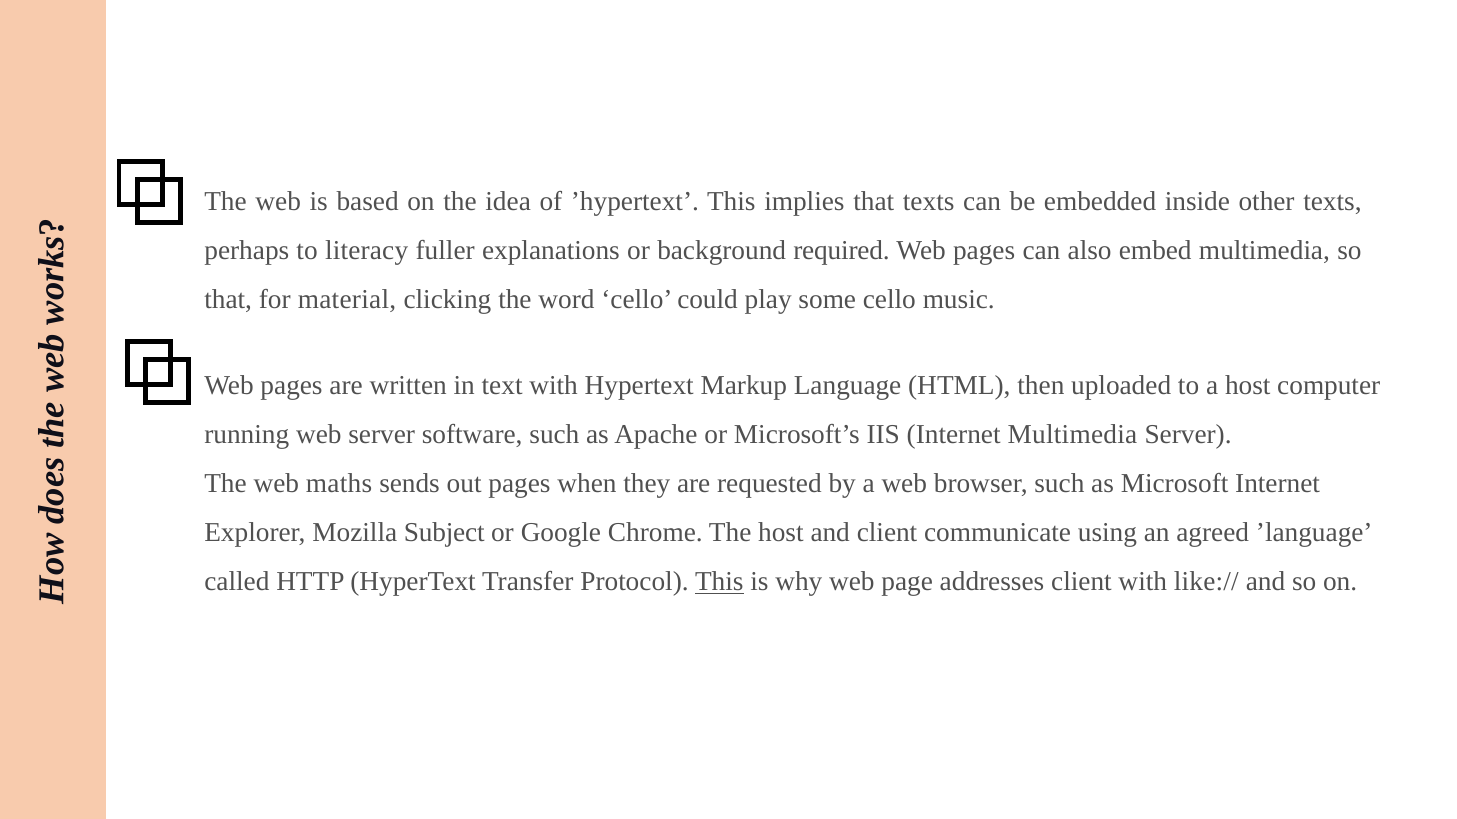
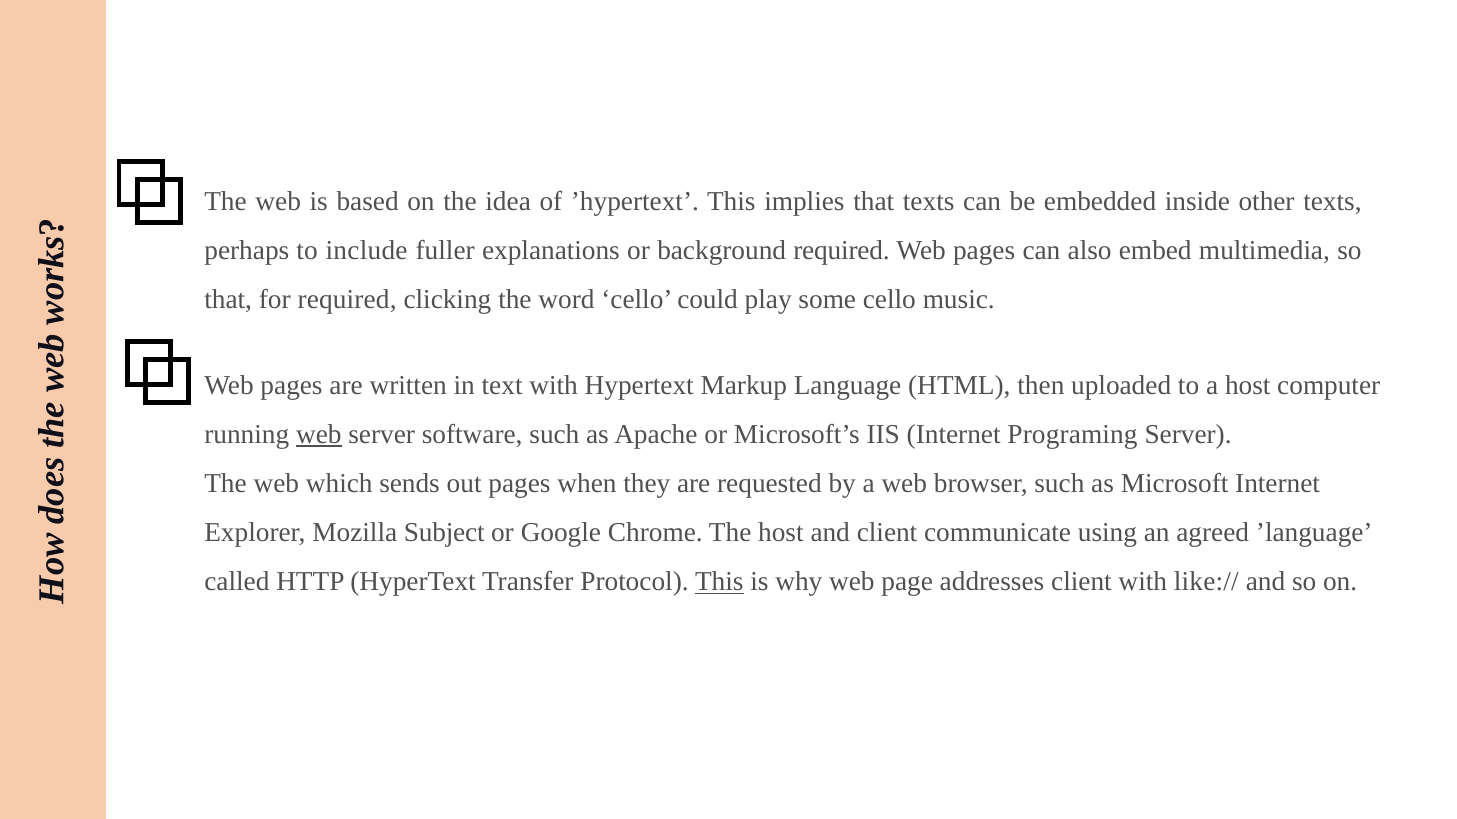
literacy: literacy -> include (367, 251)
for material: material -> required (347, 300)
web underline: none -> present (319, 435)
Internet Multimedia: Multimedia -> Programing (1072, 435)
maths: maths -> which (339, 484)
